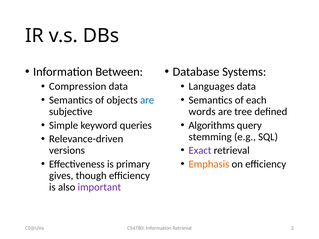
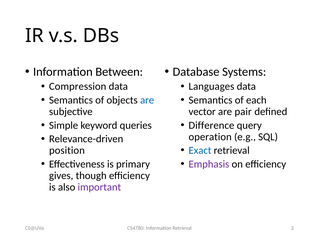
words: words -> vector (202, 112)
tree: tree -> pair (243, 112)
Algorithms: Algorithms -> Difference (211, 125)
stemming: stemming -> operation (210, 137)
Exact colour: purple -> blue (200, 151)
versions: versions -> position (67, 151)
Emphasis colour: orange -> purple (209, 164)
